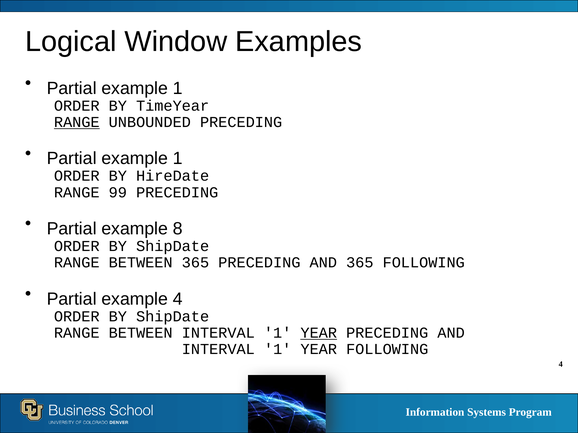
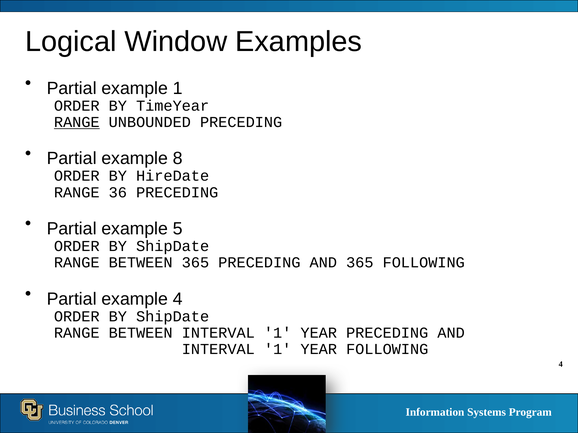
1: 1 -> 8 (178, 159)
99: 99 -> 36 (118, 193)
8: 8 -> 5 (178, 229)
YEAR underline: present -> none (319, 333)
